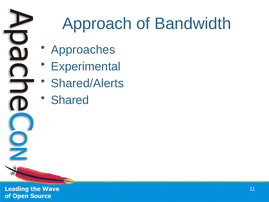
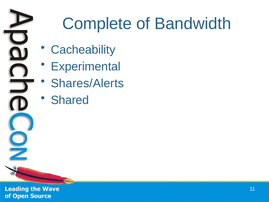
Approach: Approach -> Complete (97, 24)
Approaches: Approaches -> Cacheability (83, 50)
Shared/Alerts: Shared/Alerts -> Shares/Alerts (87, 83)
